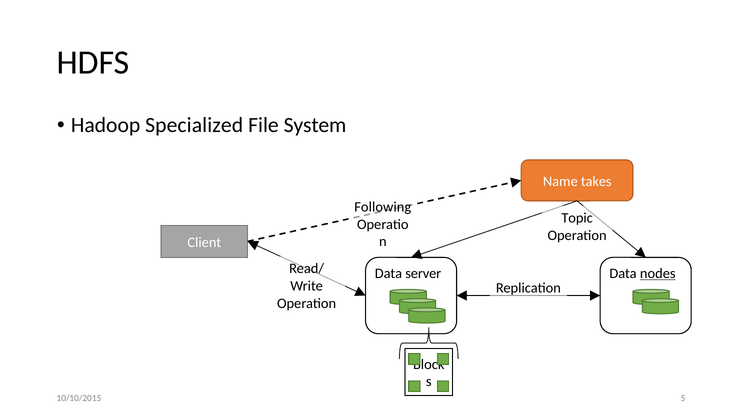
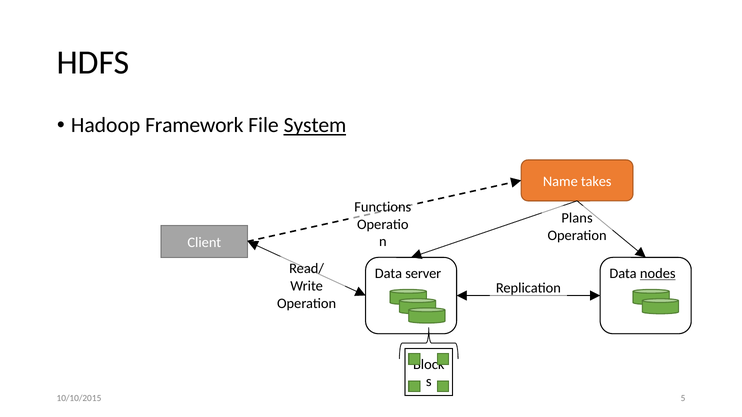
Specialized: Specialized -> Framework (194, 125)
System underline: none -> present (315, 125)
Following: Following -> Functions (383, 207)
Topic: Topic -> Plans (577, 218)
